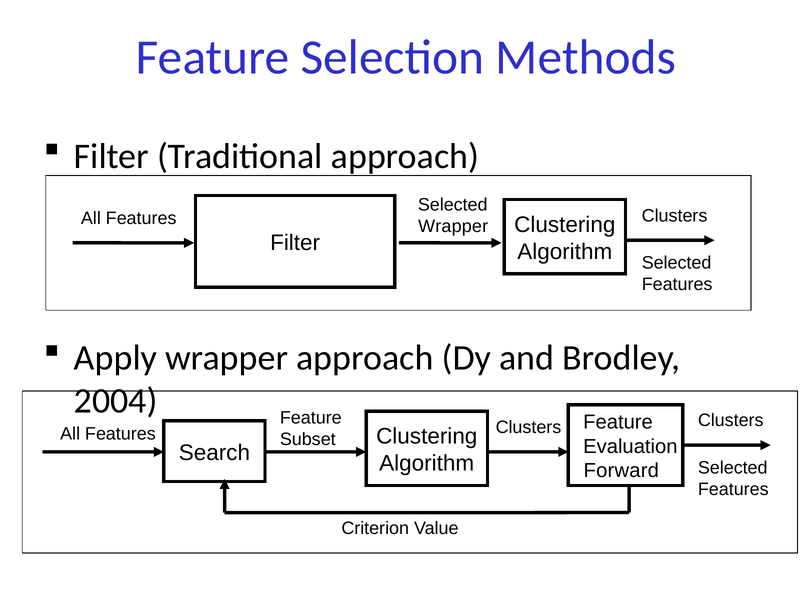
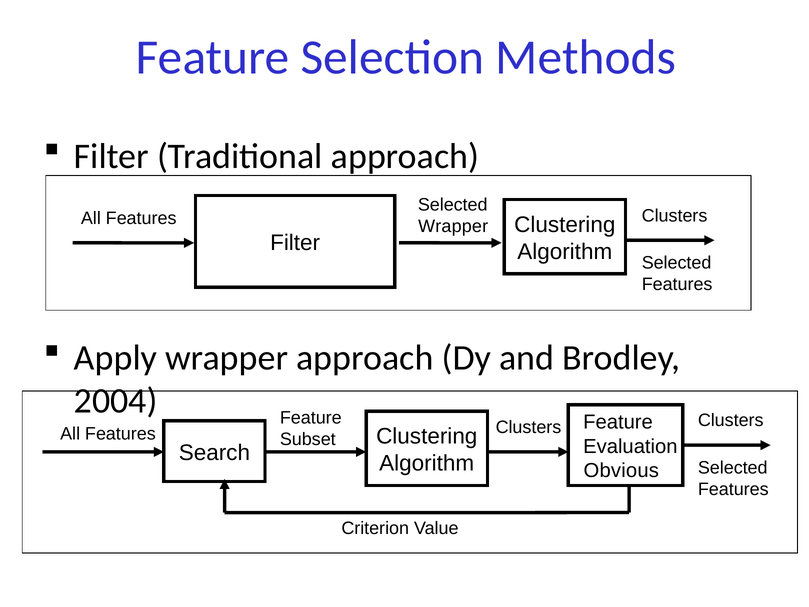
Forward: Forward -> Obvious (621, 470)
